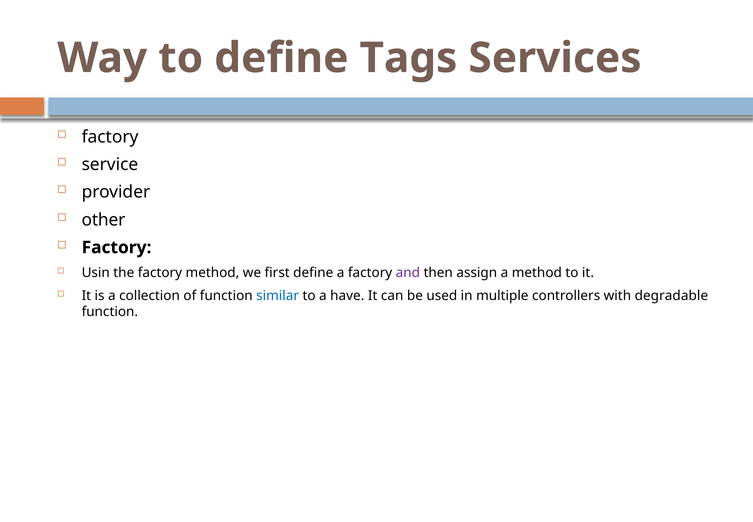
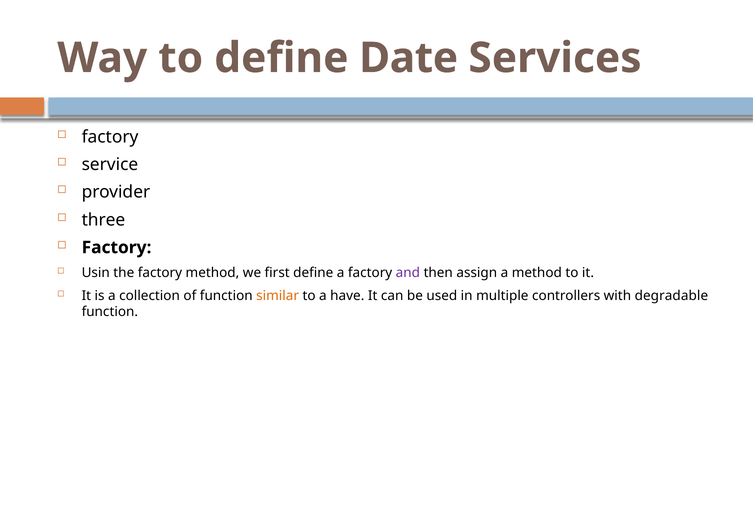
Tags: Tags -> Date (409, 58)
other: other -> three (103, 220)
similar colour: blue -> orange (278, 295)
